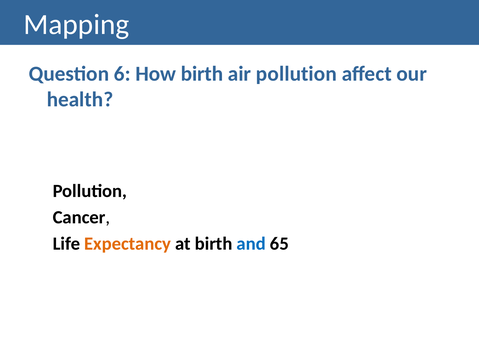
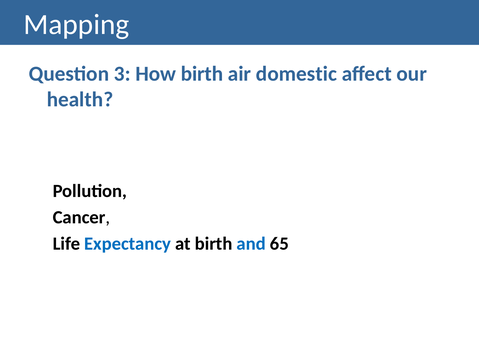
6: 6 -> 3 (122, 74)
air pollution: pollution -> domestic (296, 74)
Expectancy colour: orange -> blue (128, 244)
